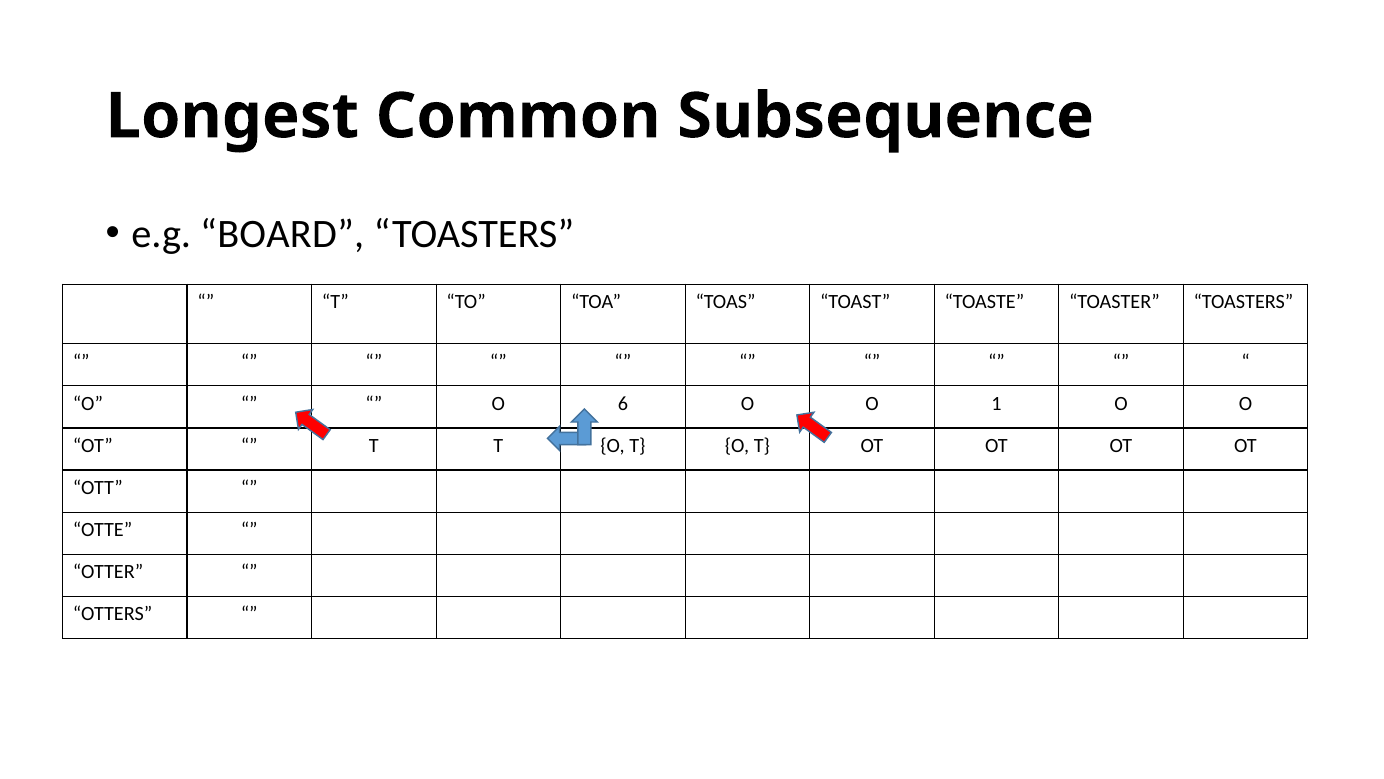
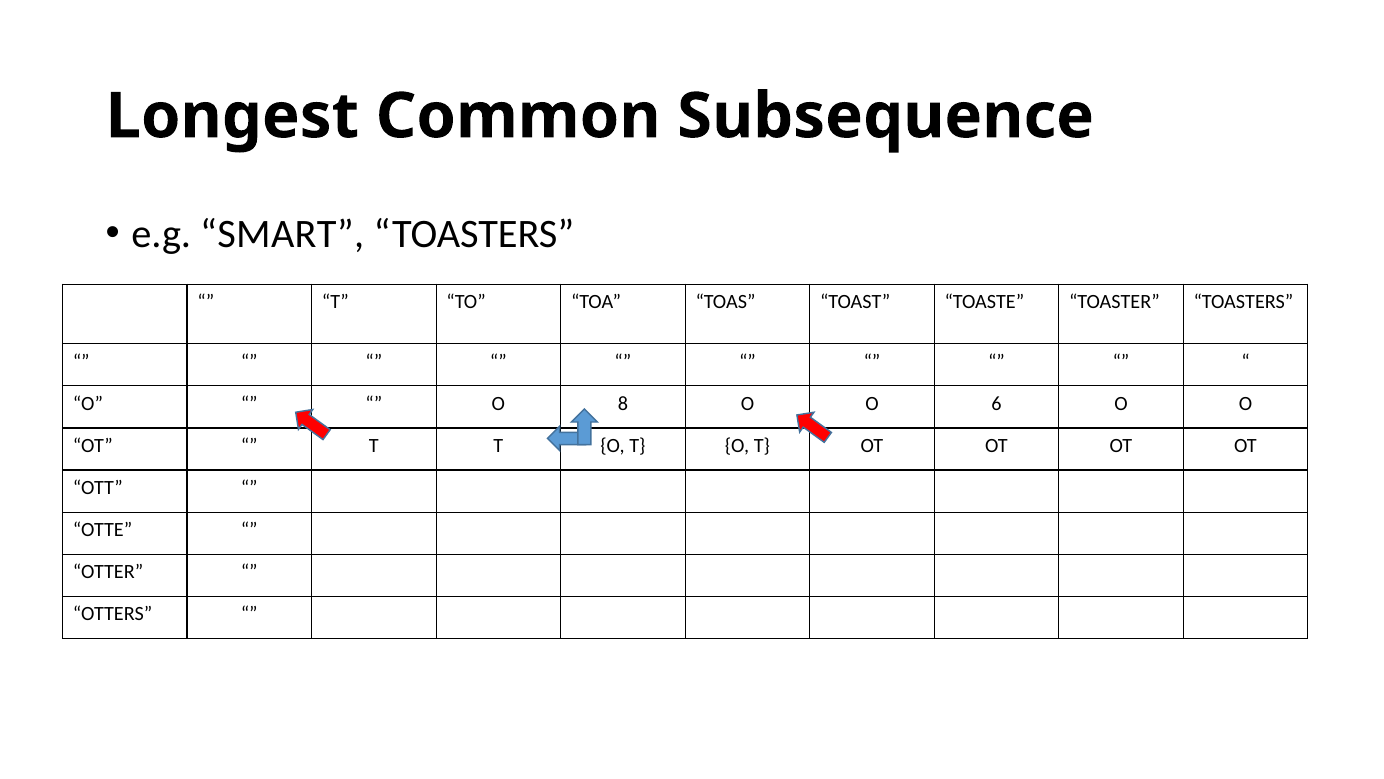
BOARD: BOARD -> SMART (282, 234)
6: 6 -> 8 (623, 403)
1: 1 -> 6 (996, 403)
